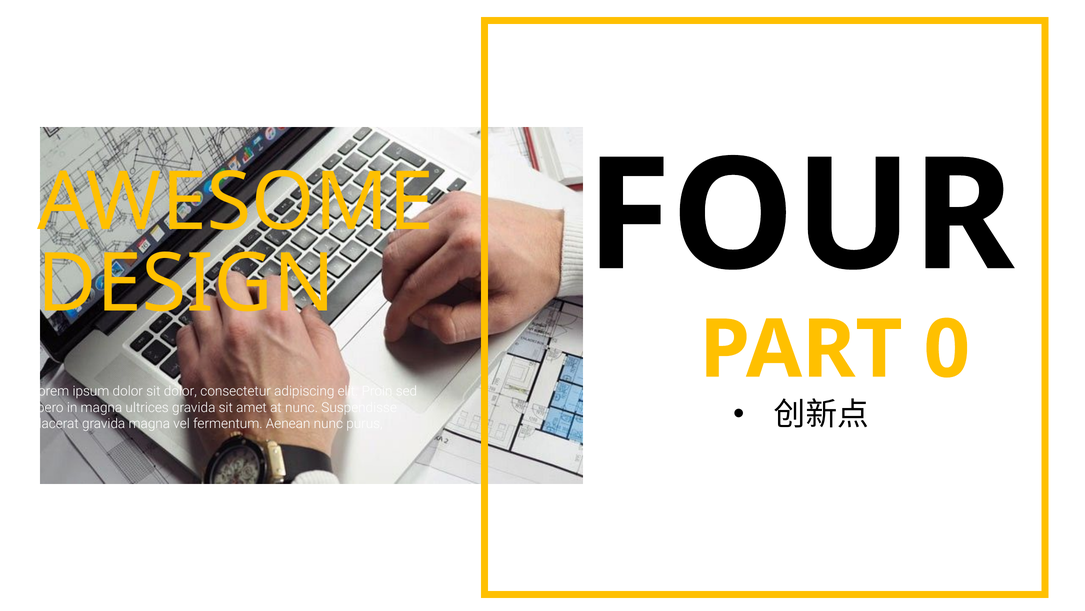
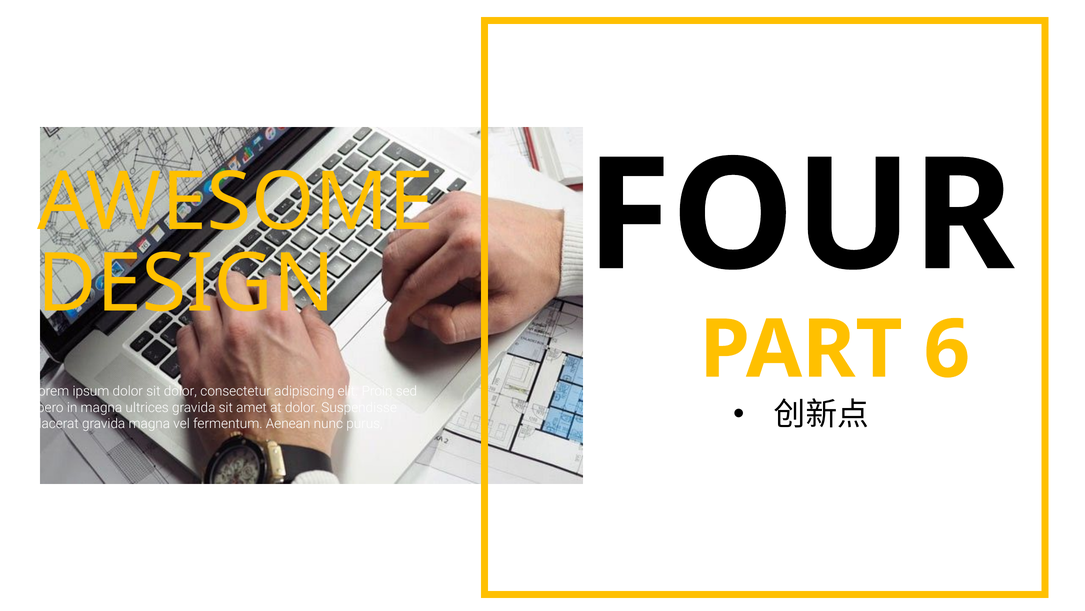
0: 0 -> 6 (947, 349)
at nunc: nunc -> dolor (302, 407)
